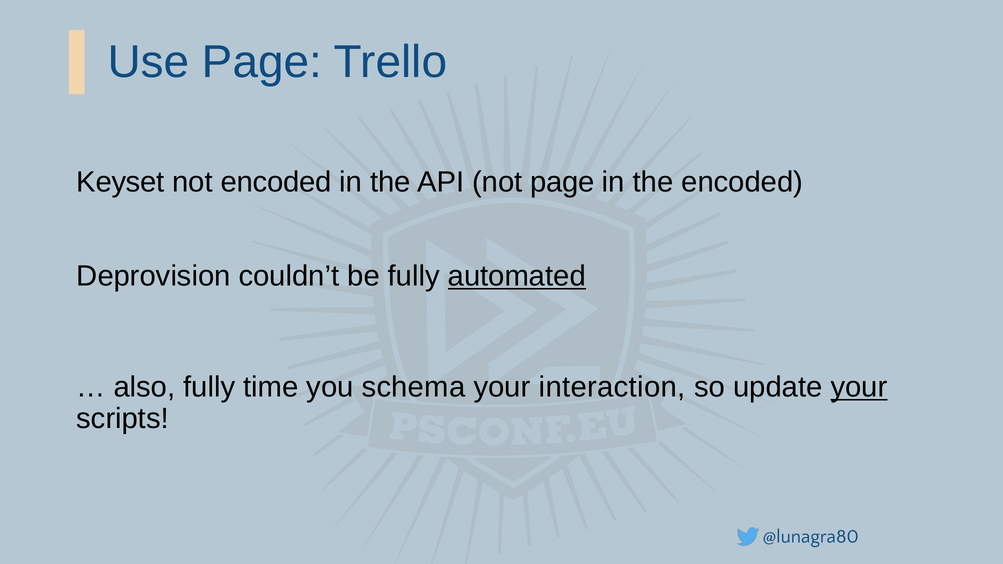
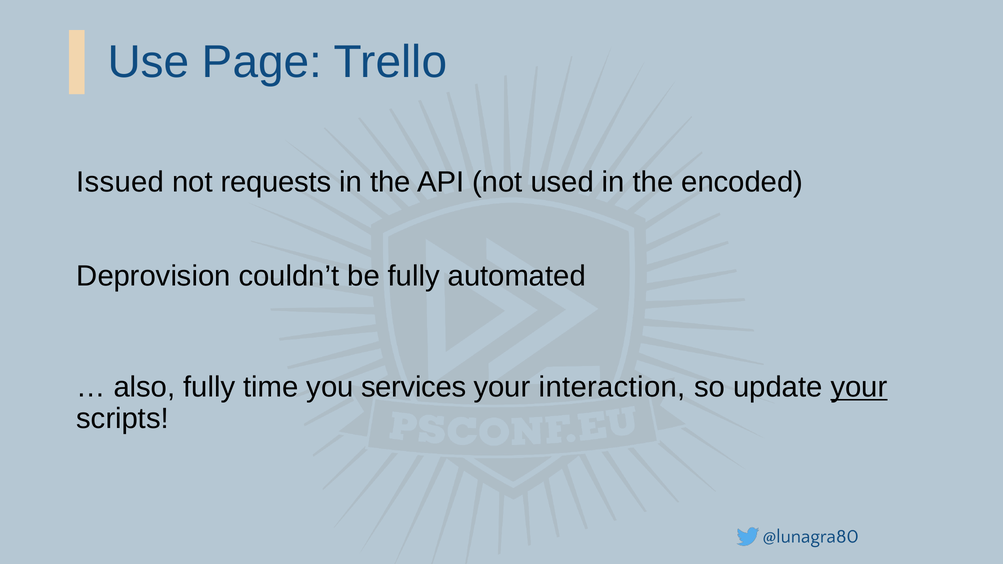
Keyset: Keyset -> Issued (120, 182)
not encoded: encoded -> requests (276, 182)
not page: page -> used (562, 182)
automated underline: present -> none (517, 276)
schema: schema -> services (414, 387)
